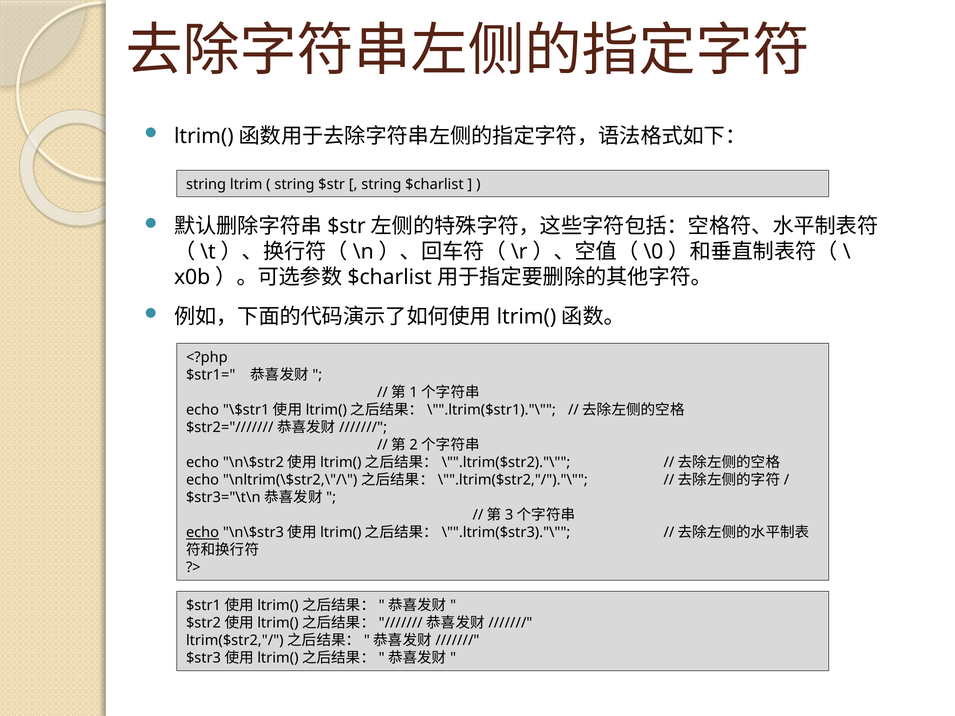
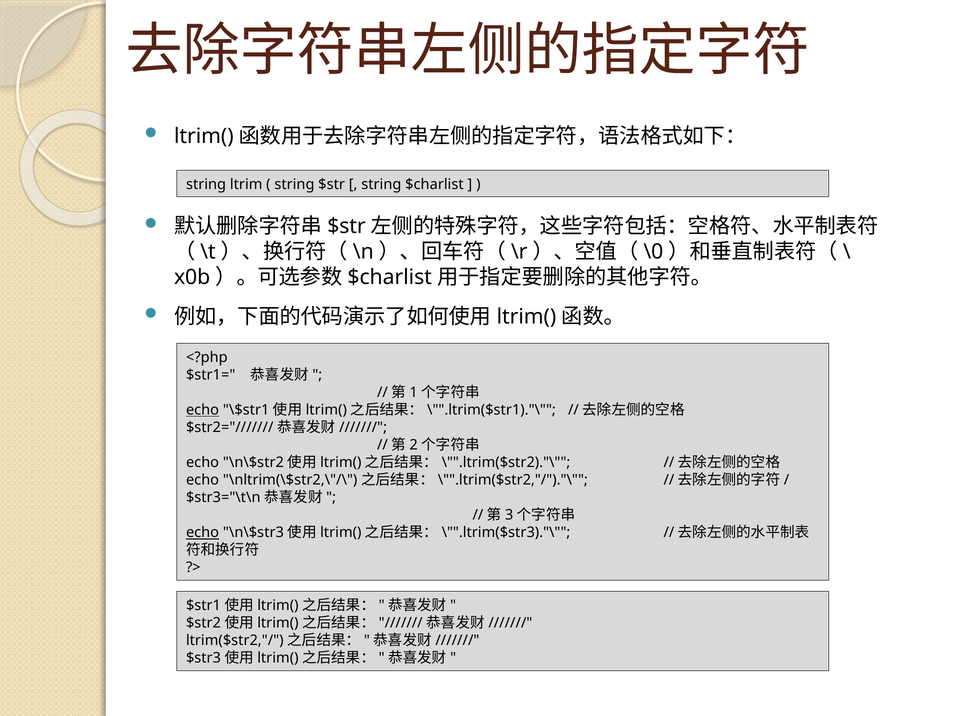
echo underline: none -> present (203, 410)
